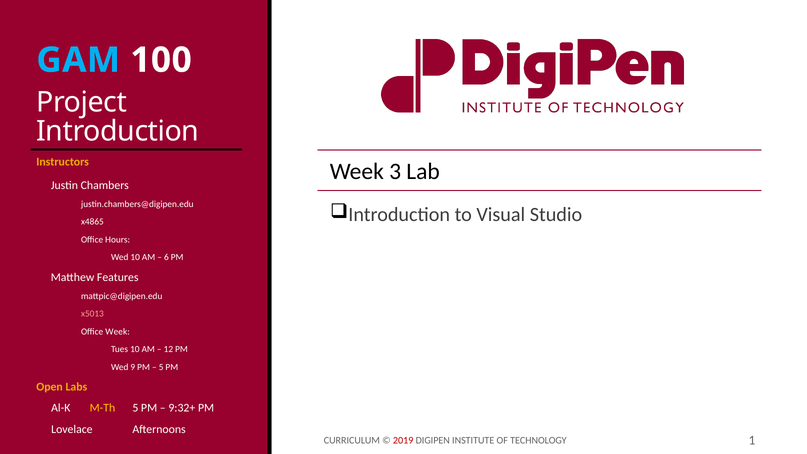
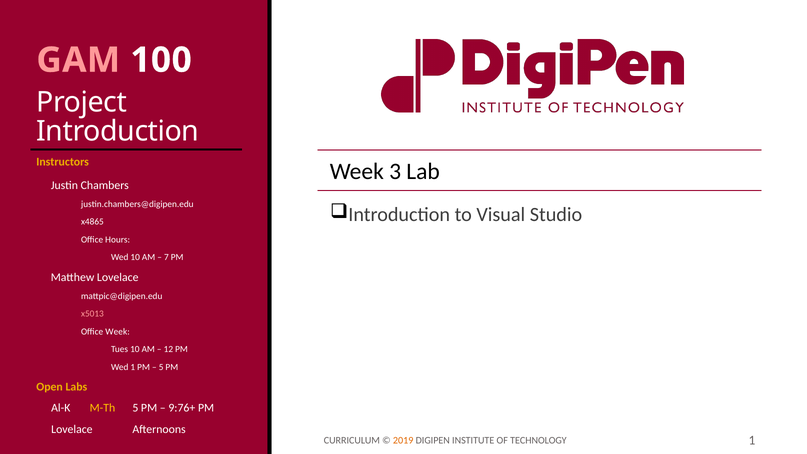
GAM colour: light blue -> pink (78, 60)
6: 6 -> 7 (166, 257)
Matthew Features: Features -> Lovelace (118, 277)
Wed 9: 9 -> 1 (133, 367)
9:32+: 9:32+ -> 9:76+ (182, 408)
2019 colour: red -> orange (403, 440)
